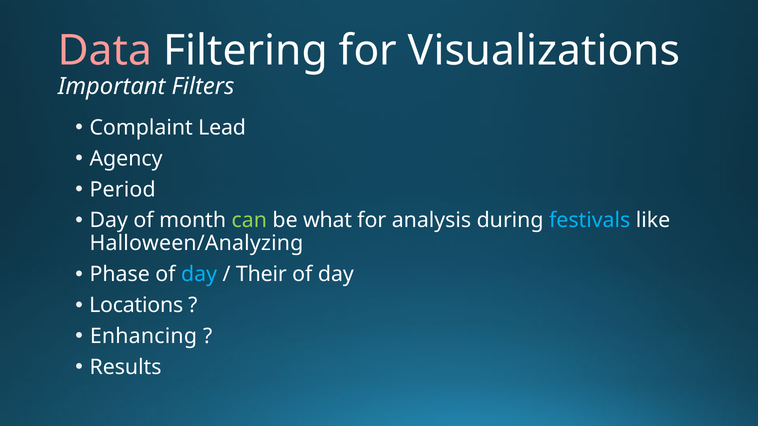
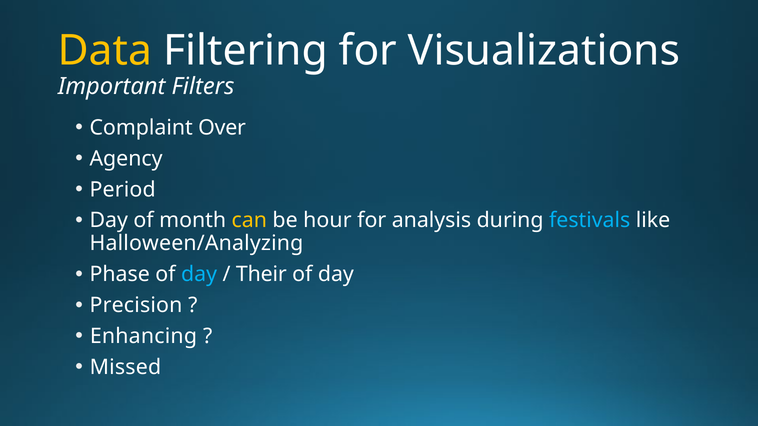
Data colour: pink -> yellow (105, 51)
Lead: Lead -> Over (222, 128)
can colour: light green -> yellow (249, 221)
what: what -> hour (327, 221)
Locations: Locations -> Precision (136, 306)
Results: Results -> Missed (125, 367)
